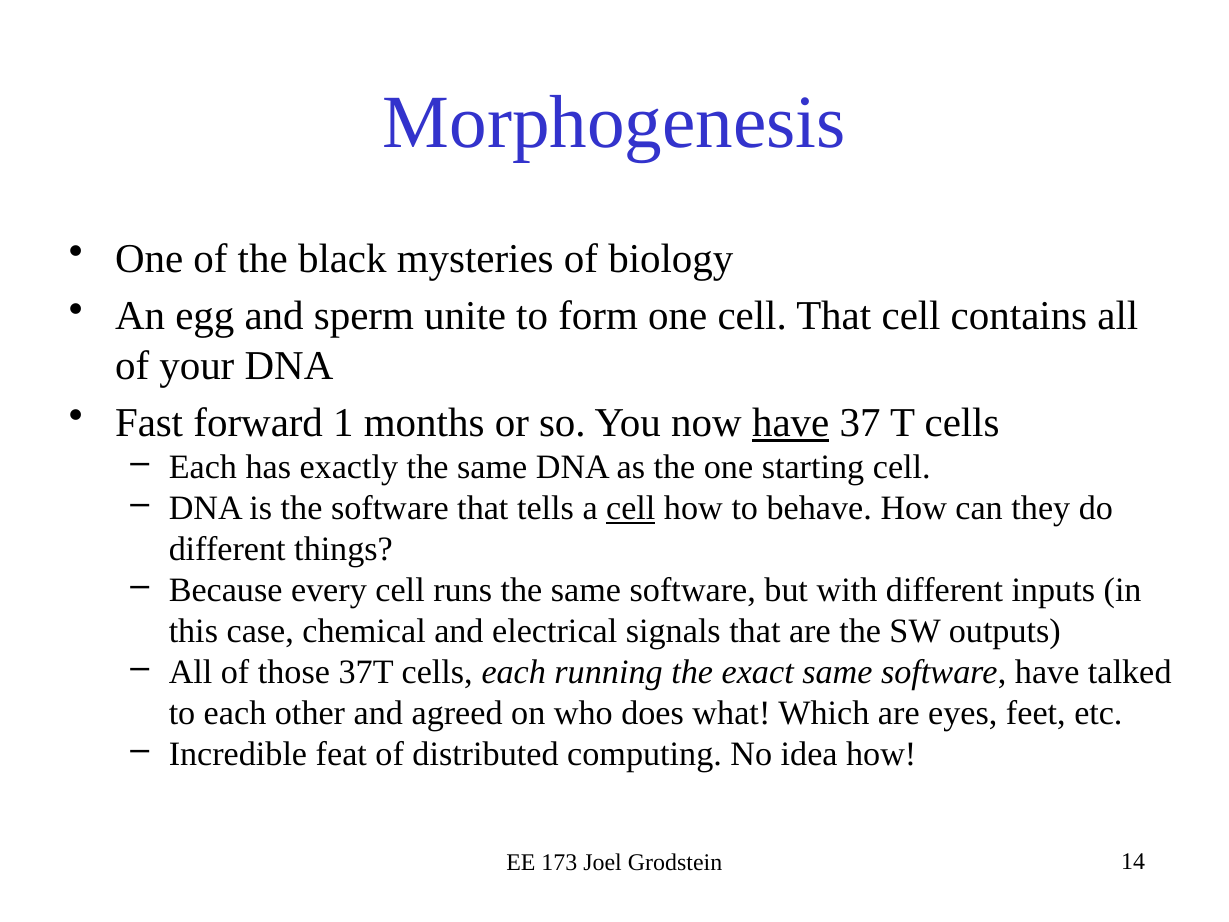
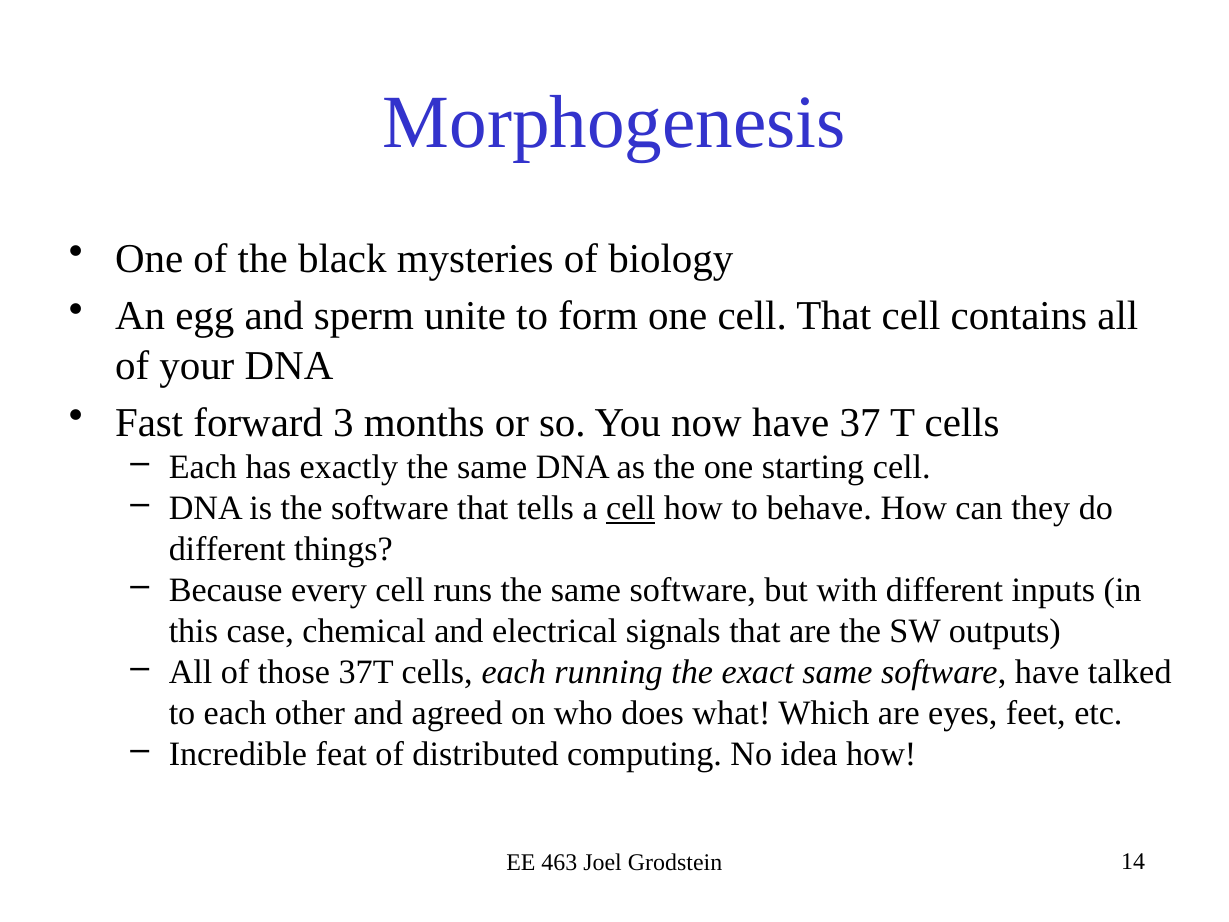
1: 1 -> 3 (343, 423)
have underline: present -> none (791, 423)
173: 173 -> 463 (559, 862)
